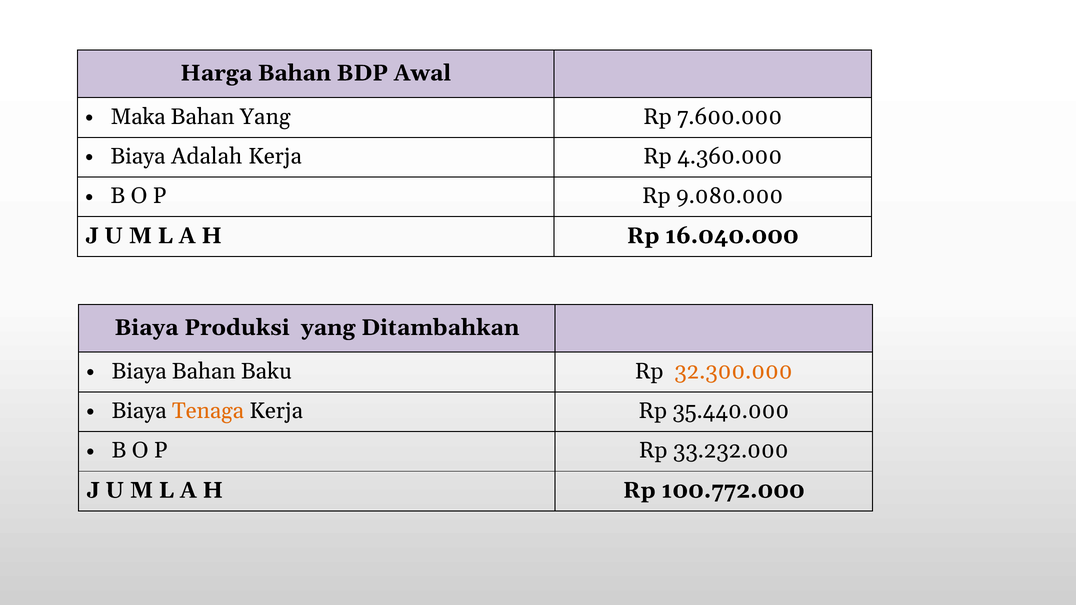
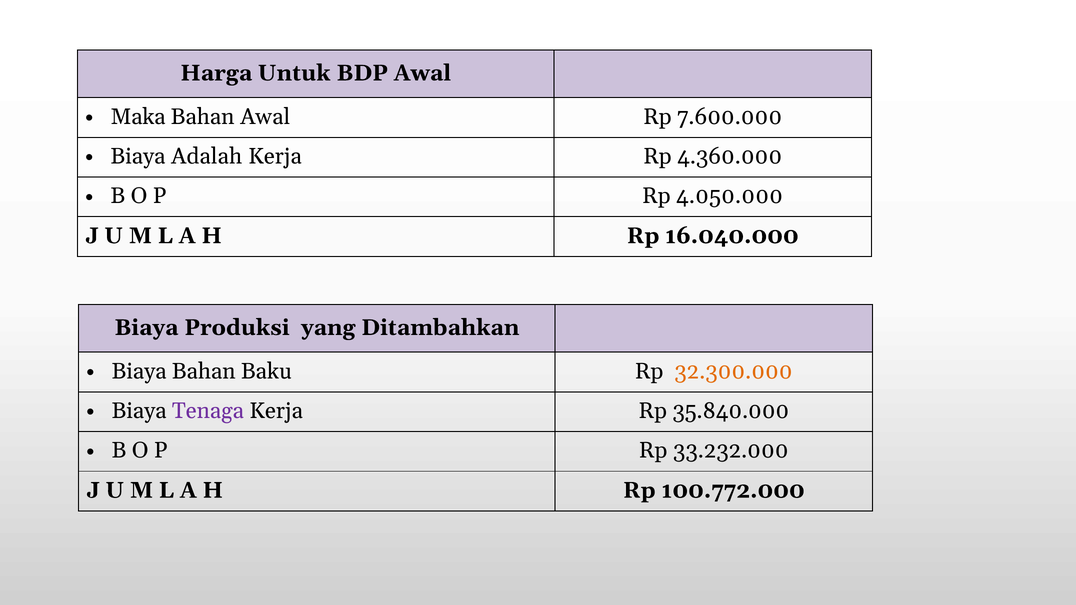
Harga Bahan: Bahan -> Untuk (294, 73)
Bahan Yang: Yang -> Awal (265, 117)
9.080.000: 9.080.000 -> 4.050.000 (730, 196)
Tenaga colour: orange -> purple (208, 411)
35.440.000: 35.440.000 -> 35.840.000 (731, 411)
